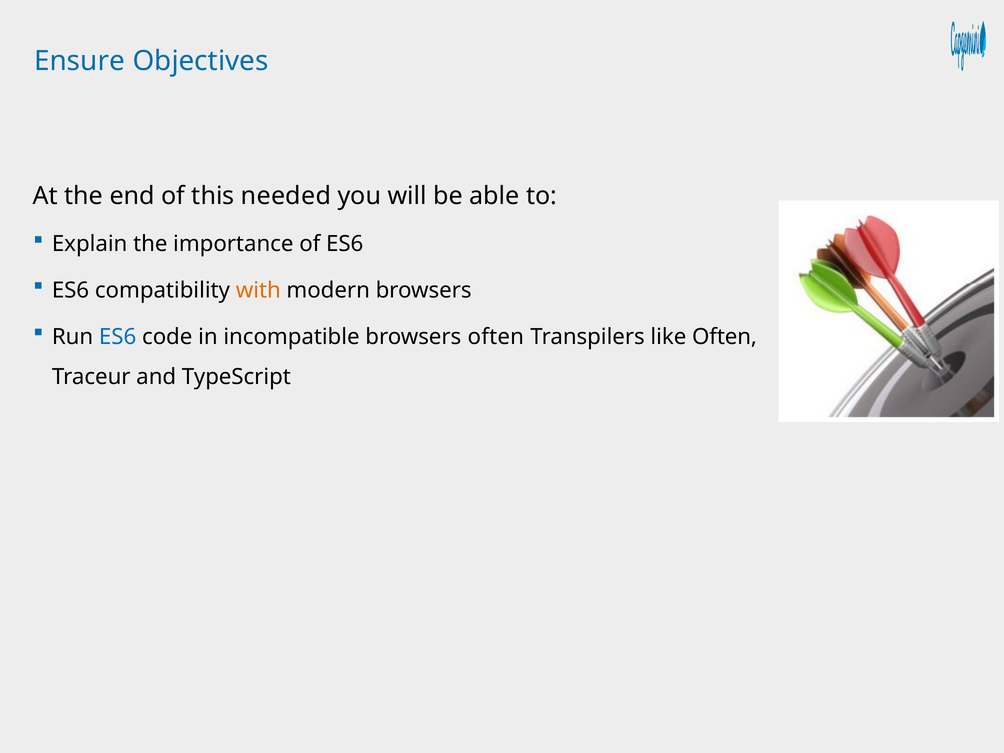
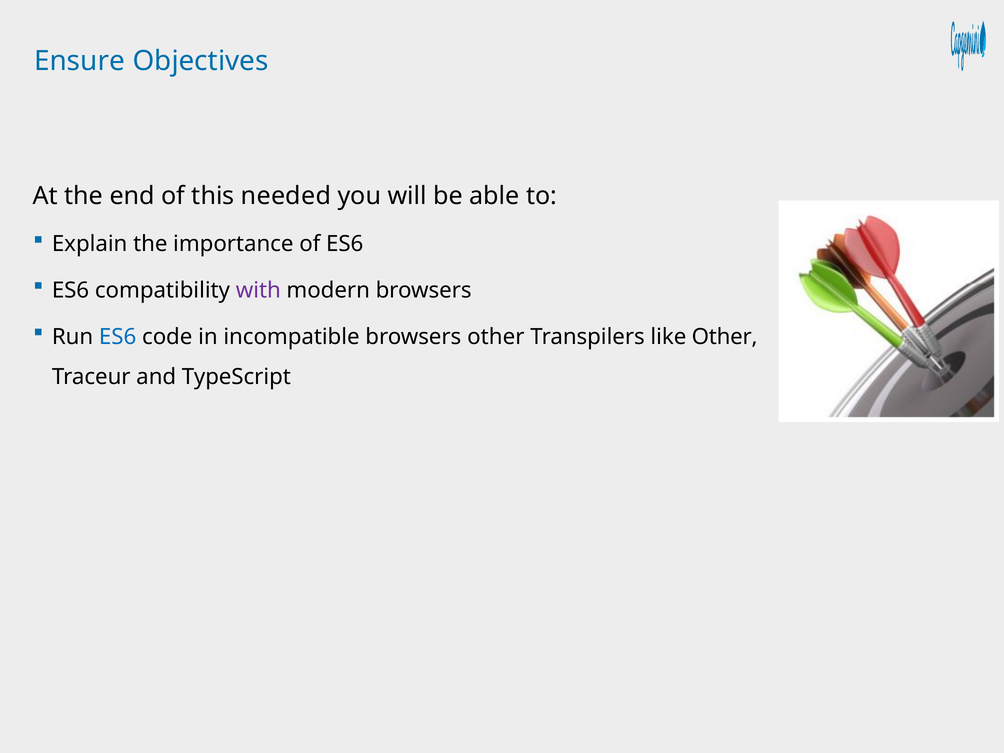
with colour: orange -> purple (258, 290)
browsers often: often -> other (496, 337)
like Often: Often -> Other (725, 337)
